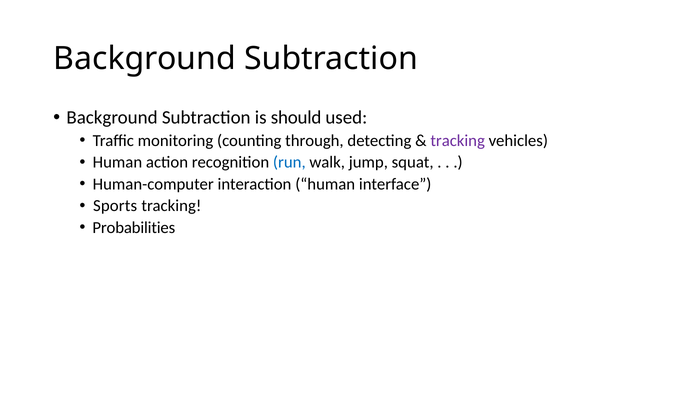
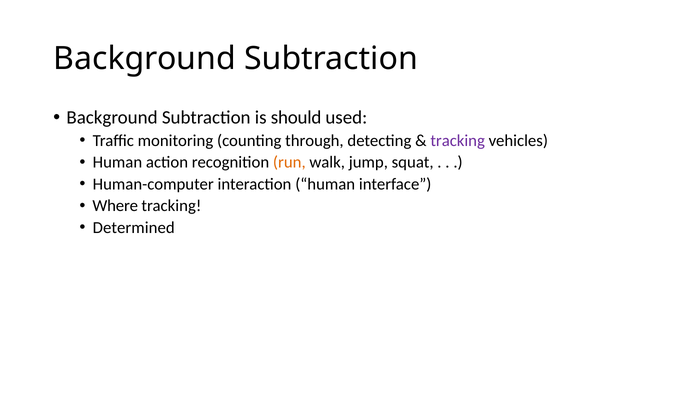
run colour: blue -> orange (289, 162)
Sports: Sports -> Where (115, 206)
Probabilities: Probabilities -> Determined (134, 227)
